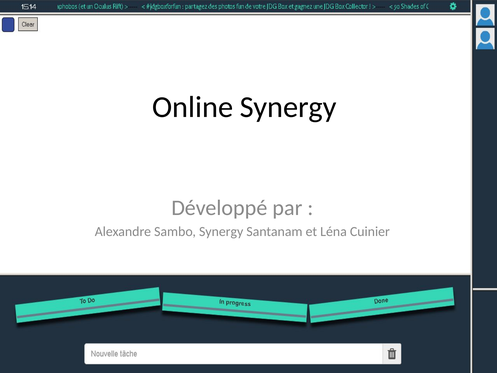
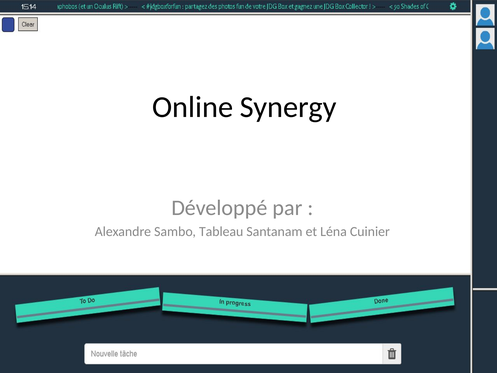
Sambo Synergy: Synergy -> Tableau (221, 231)
